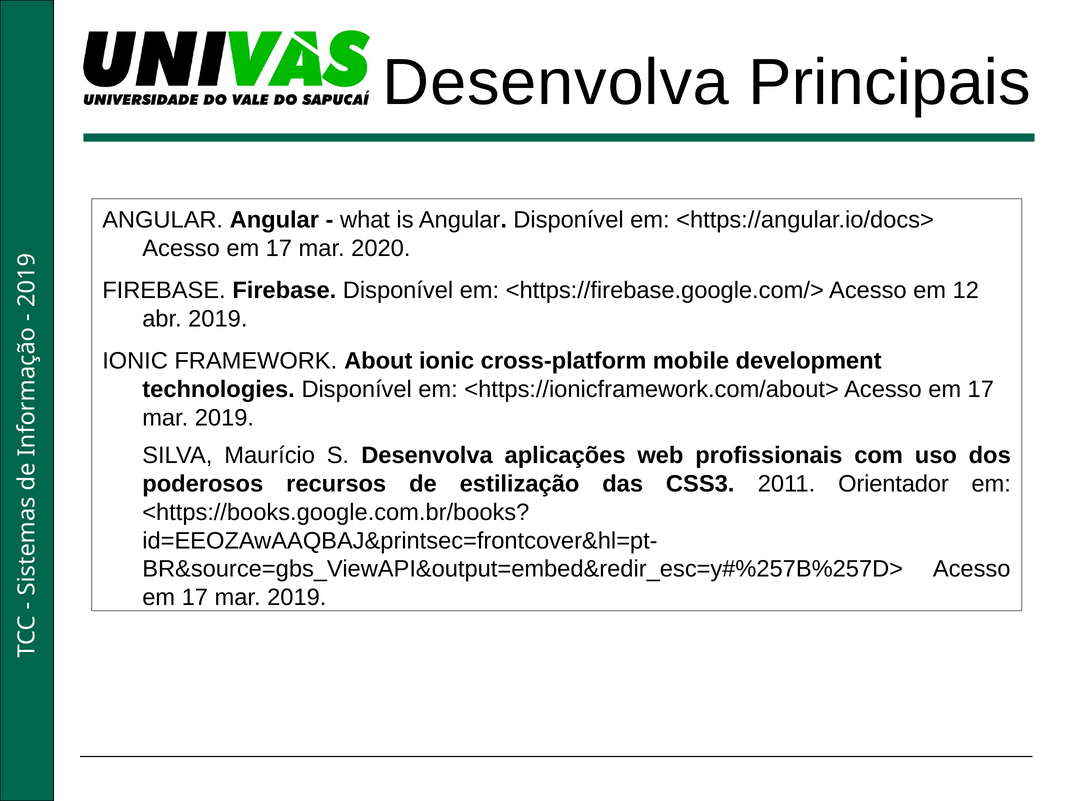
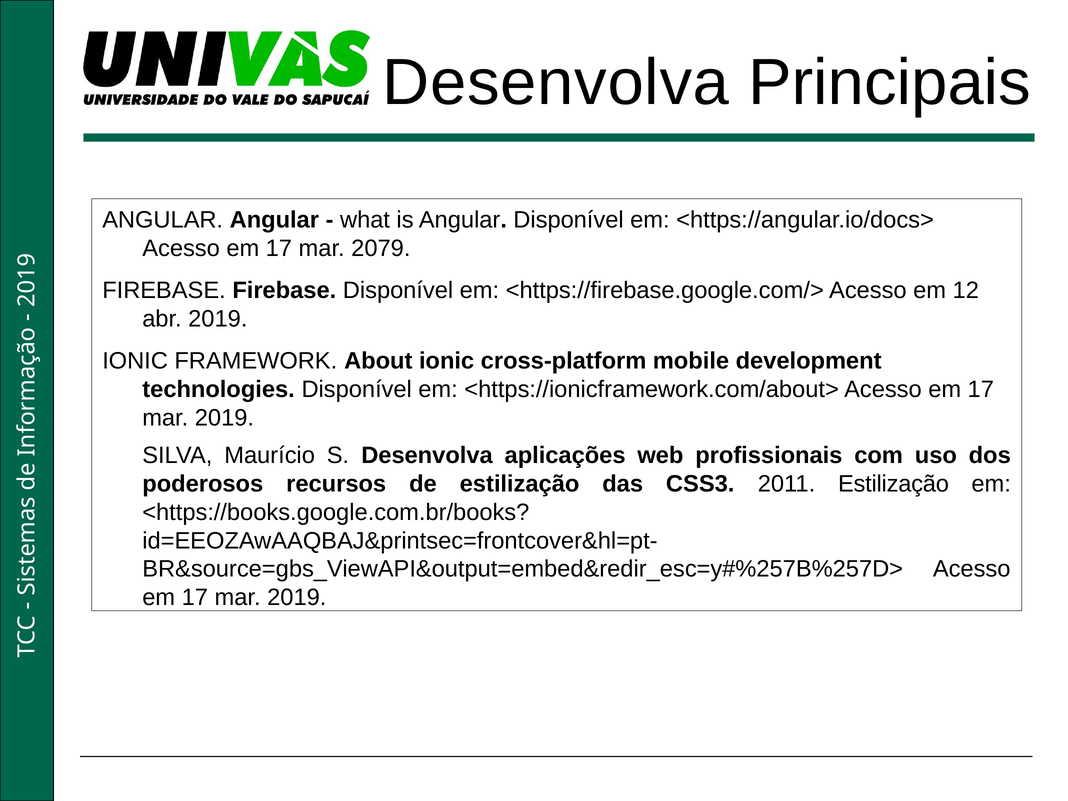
2020: 2020 -> 2079 (381, 248)
2011 Orientador: Orientador -> Estilização (894, 484)
